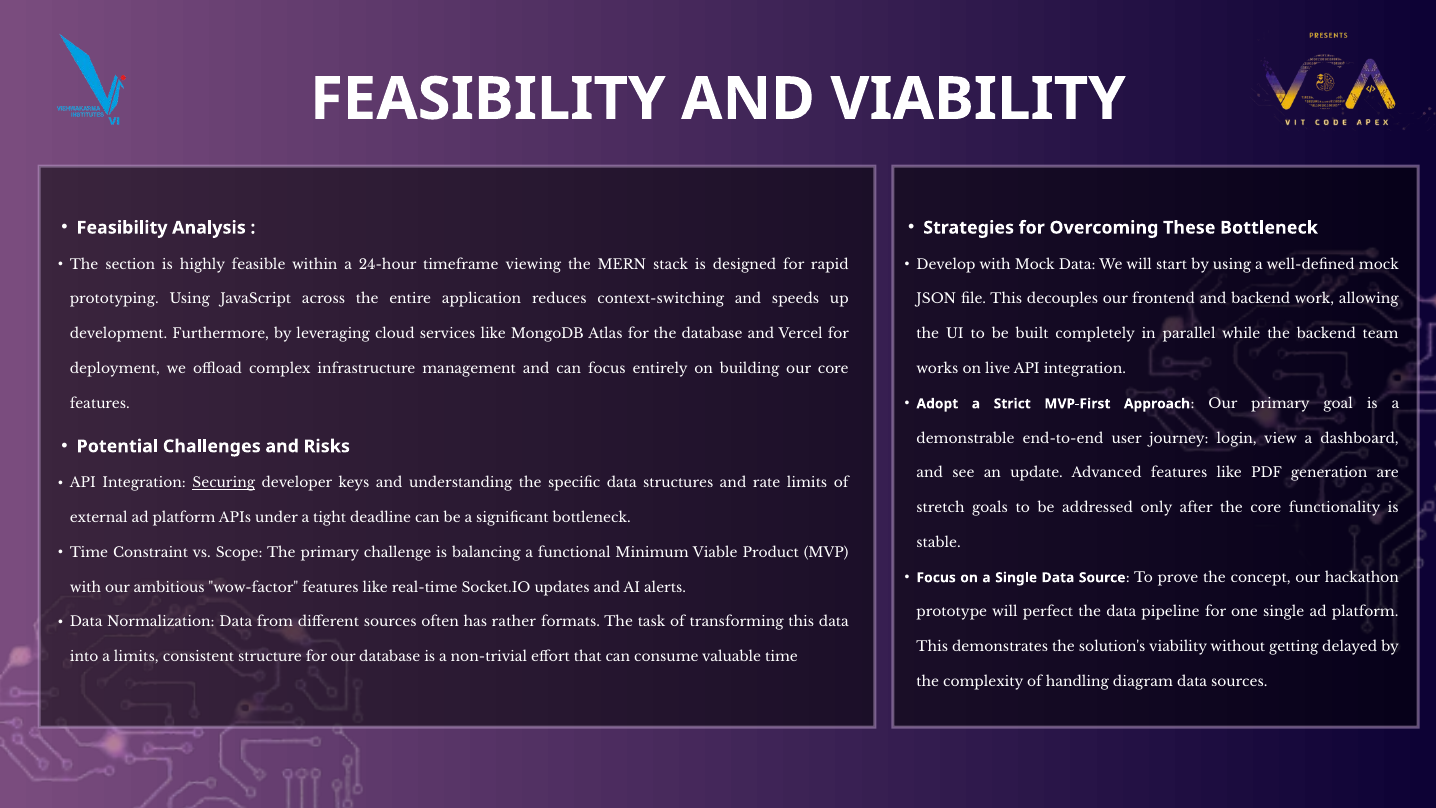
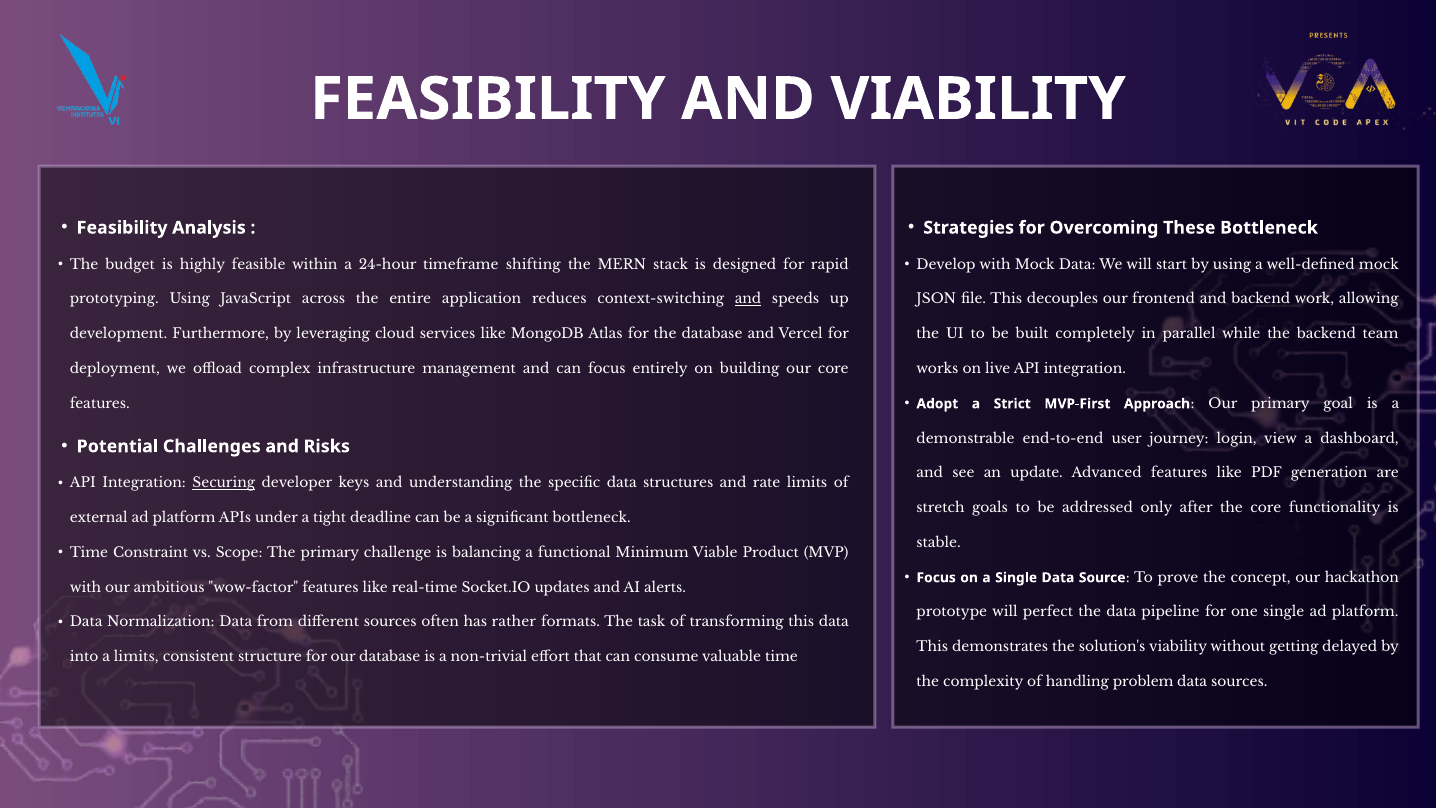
section: section -> budget (130, 265)
viewing: viewing -> shifting (533, 265)
and underline: none -> present (748, 299)
diagram: diagram -> problem (1143, 682)
